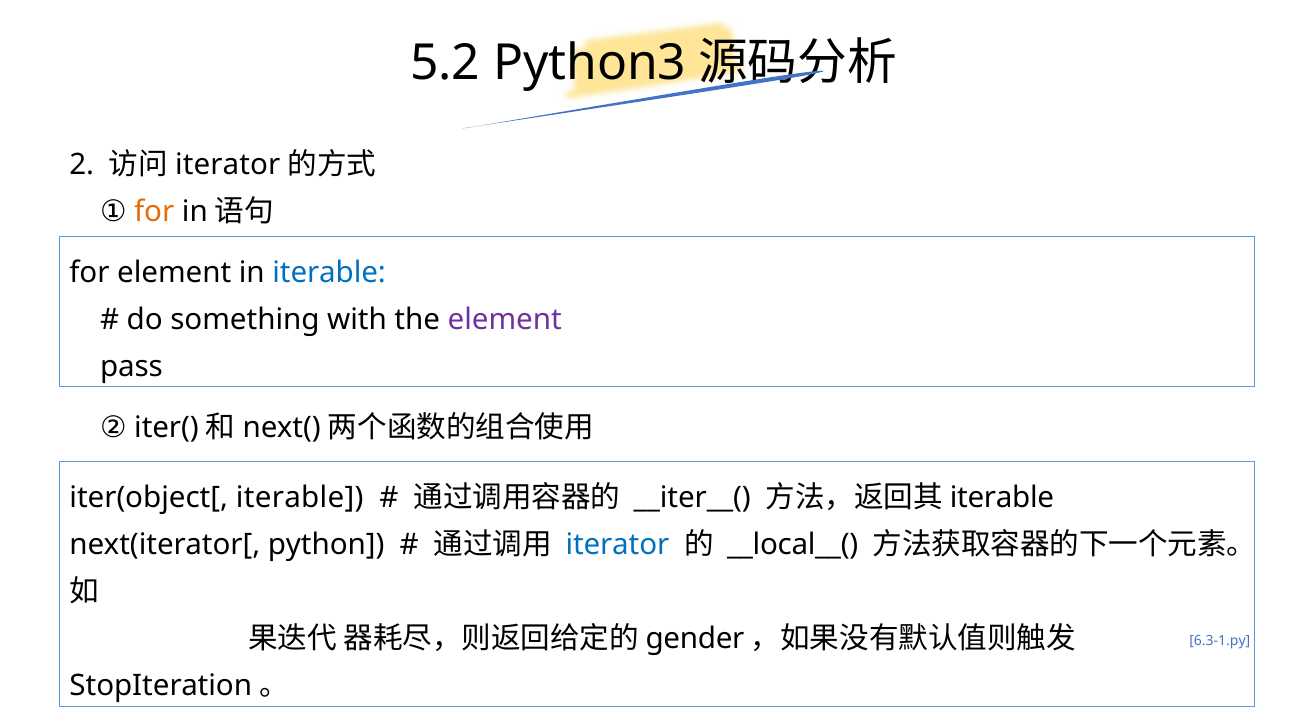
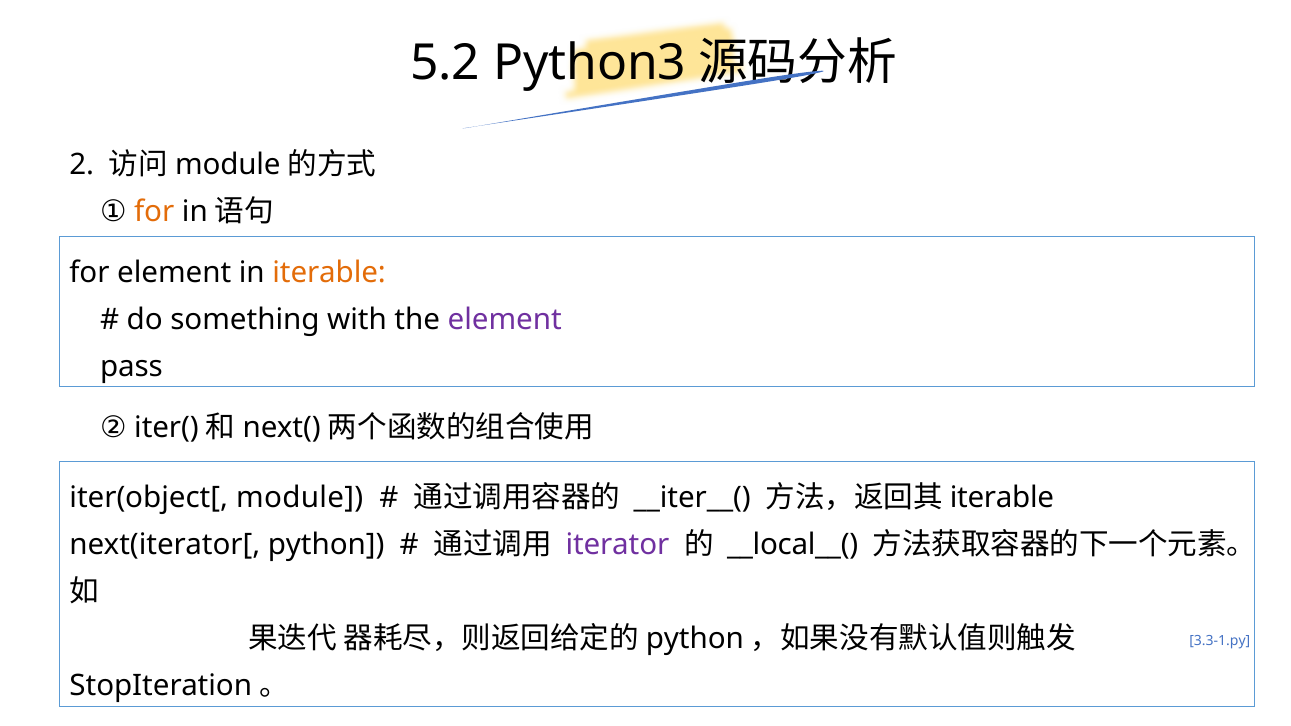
iterator: iterator -> module (228, 165)
iterable colour: blue -> orange (329, 272)
iter(object[ iterable: iterable -> module (300, 498)
iterator colour: blue -> purple (617, 545)
gender: gender -> python (695, 639)
6.3-1.py: 6.3-1.py -> 3.3-1.py (1220, 641)
